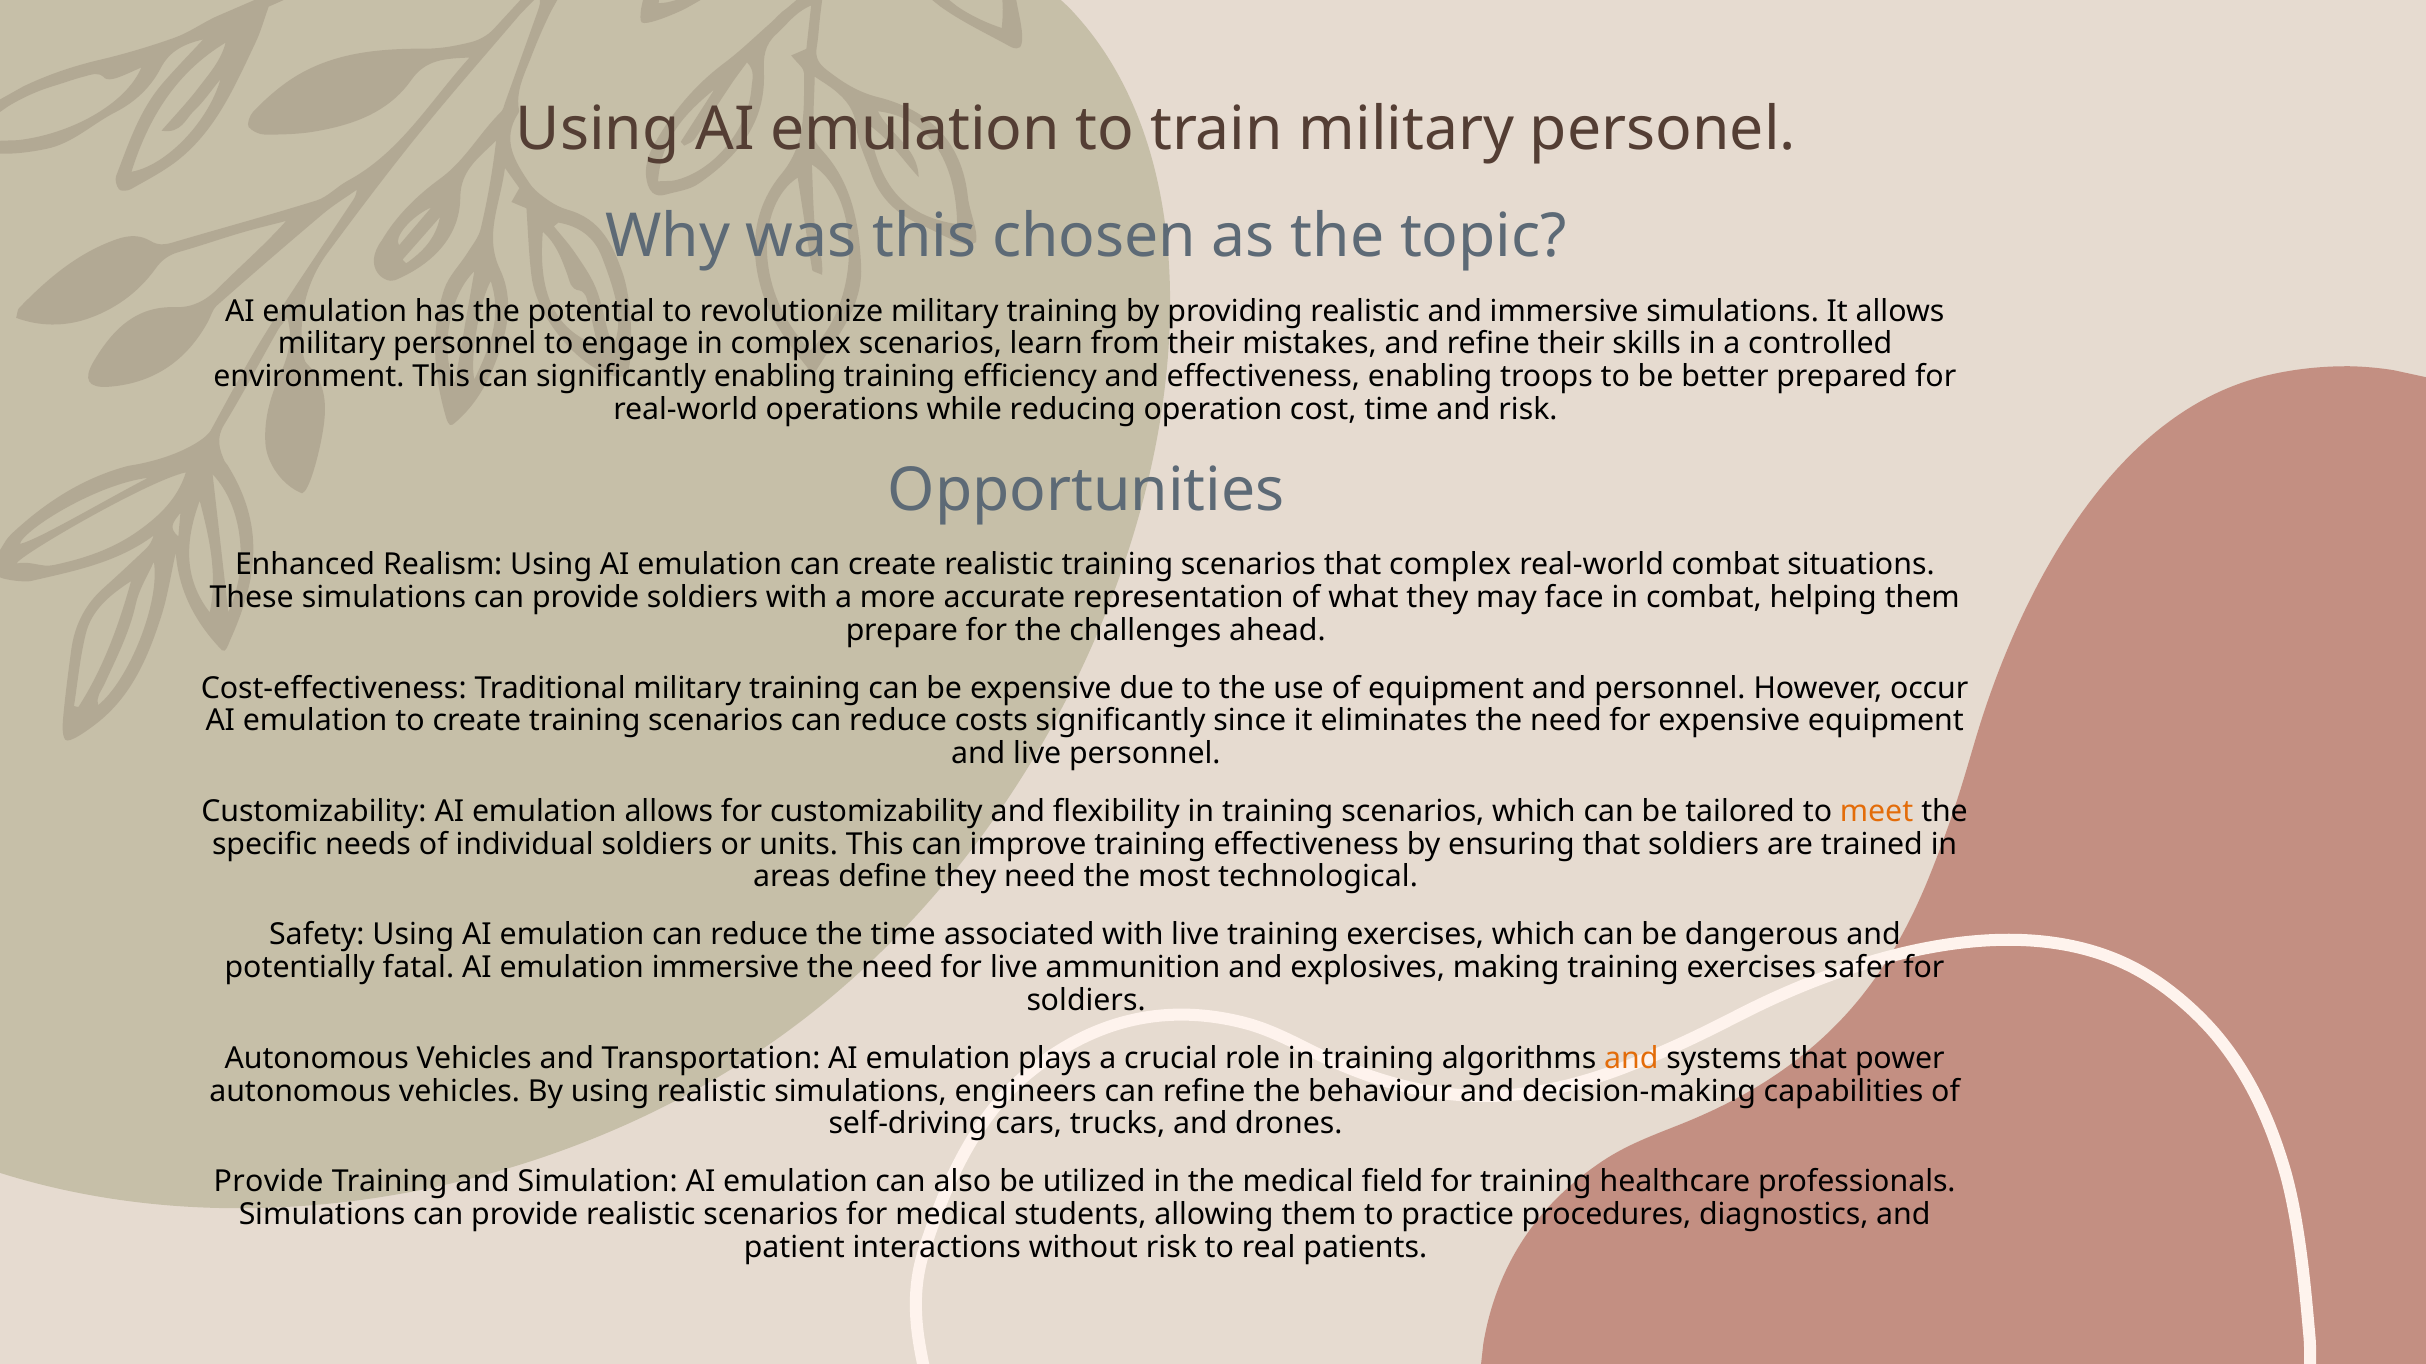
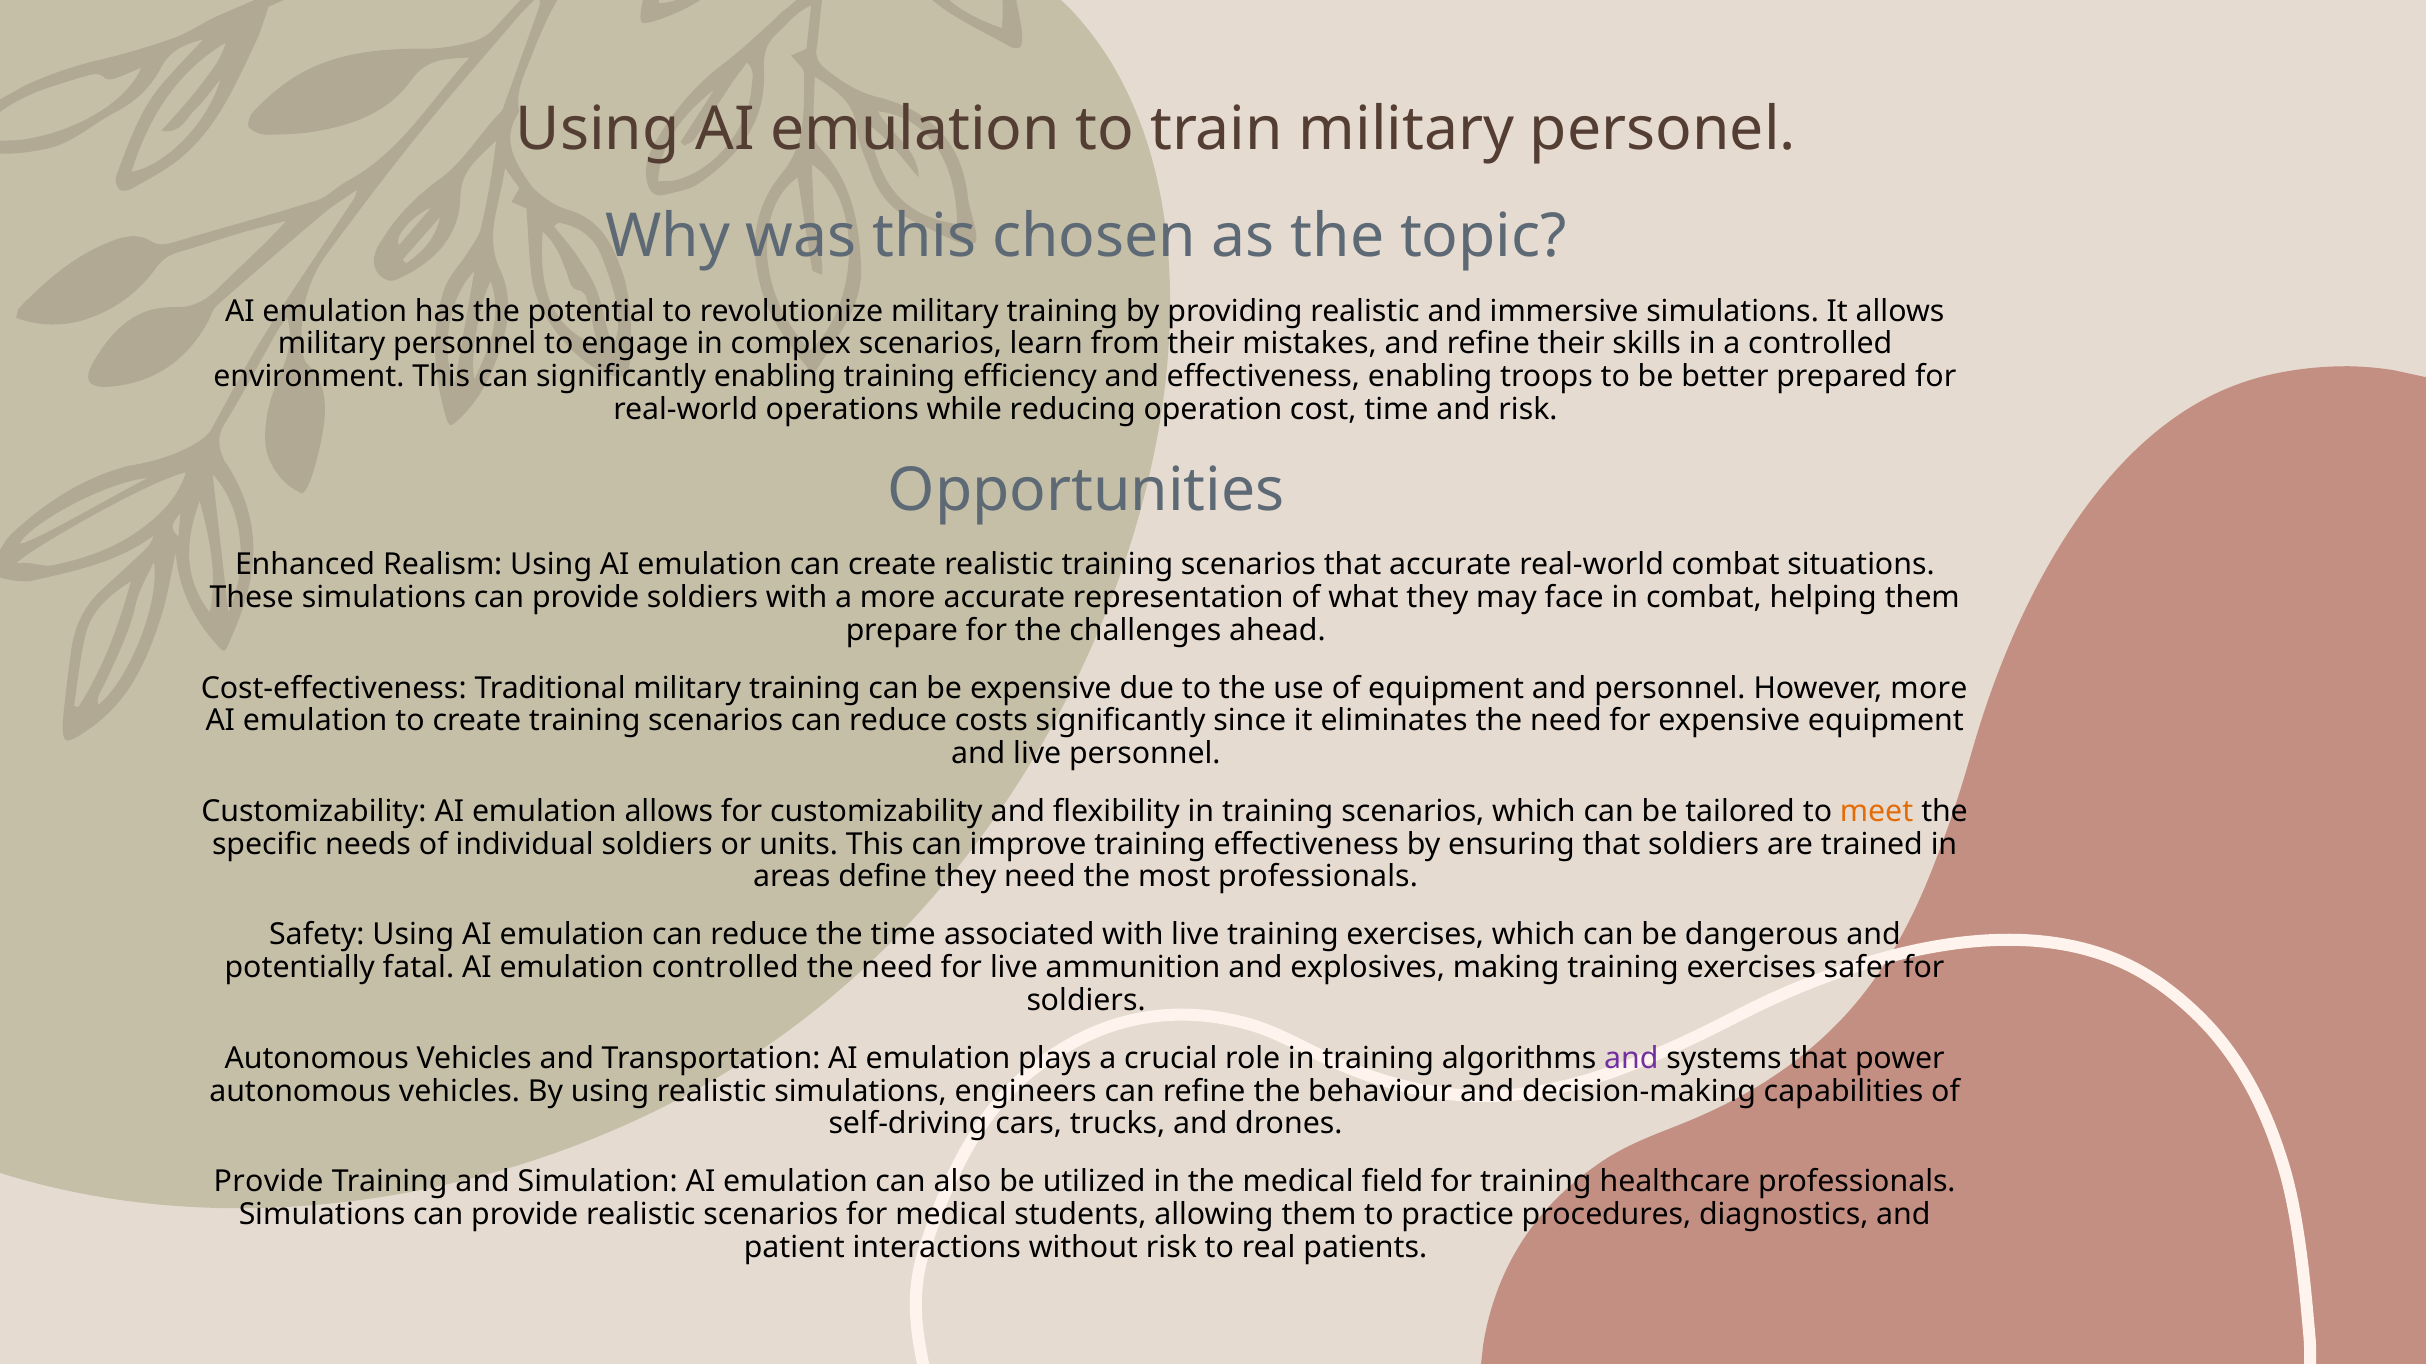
that complex: complex -> accurate (1450, 565)
However occur: occur -> more (1929, 688)
most technological: technological -> professionals (1318, 877)
emulation immersive: immersive -> controlled (725, 968)
and colour: orange -> purple (1631, 1059)
